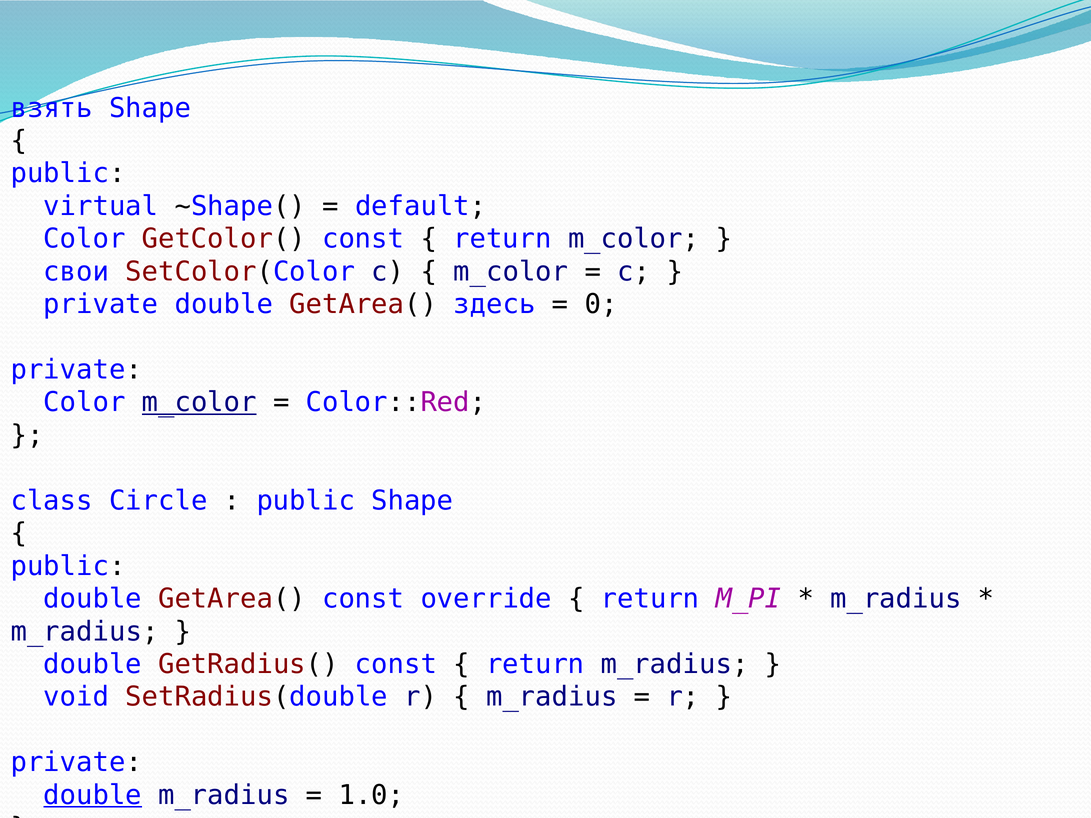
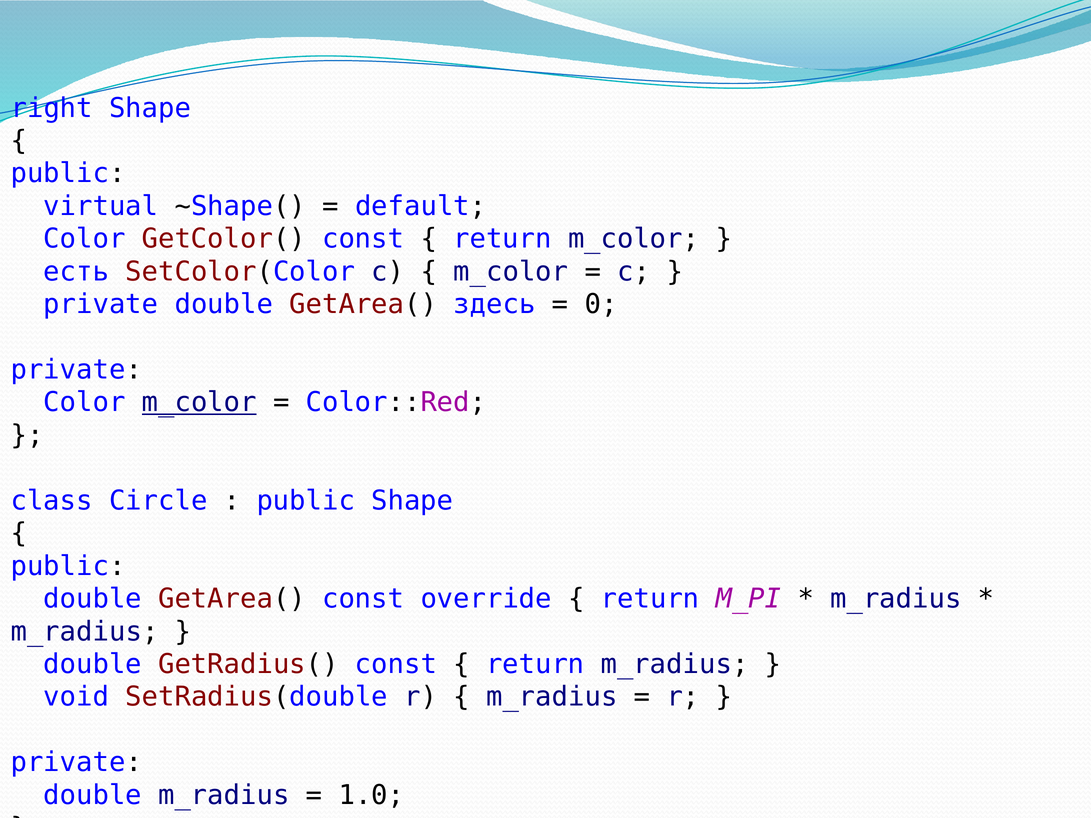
взять: взять -> right (52, 108)
свои: свои -> есть (76, 272)
double underline: present -> none (93, 795)
